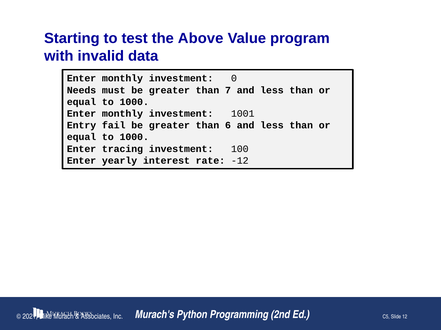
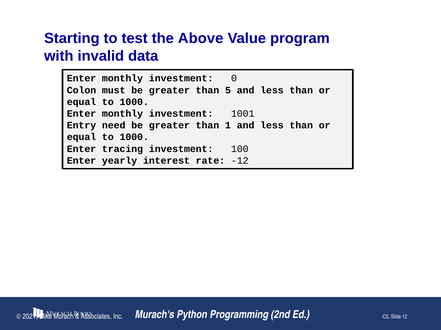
Needs: Needs -> Colon (82, 90)
7: 7 -> 5 (228, 90)
fail: fail -> need (114, 126)
6: 6 -> 1 (228, 126)
